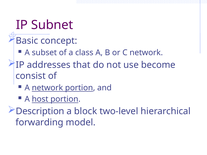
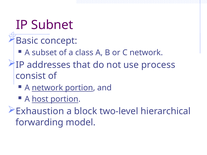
become: become -> process (158, 65)
Description: Description -> Exhaustion (40, 111)
